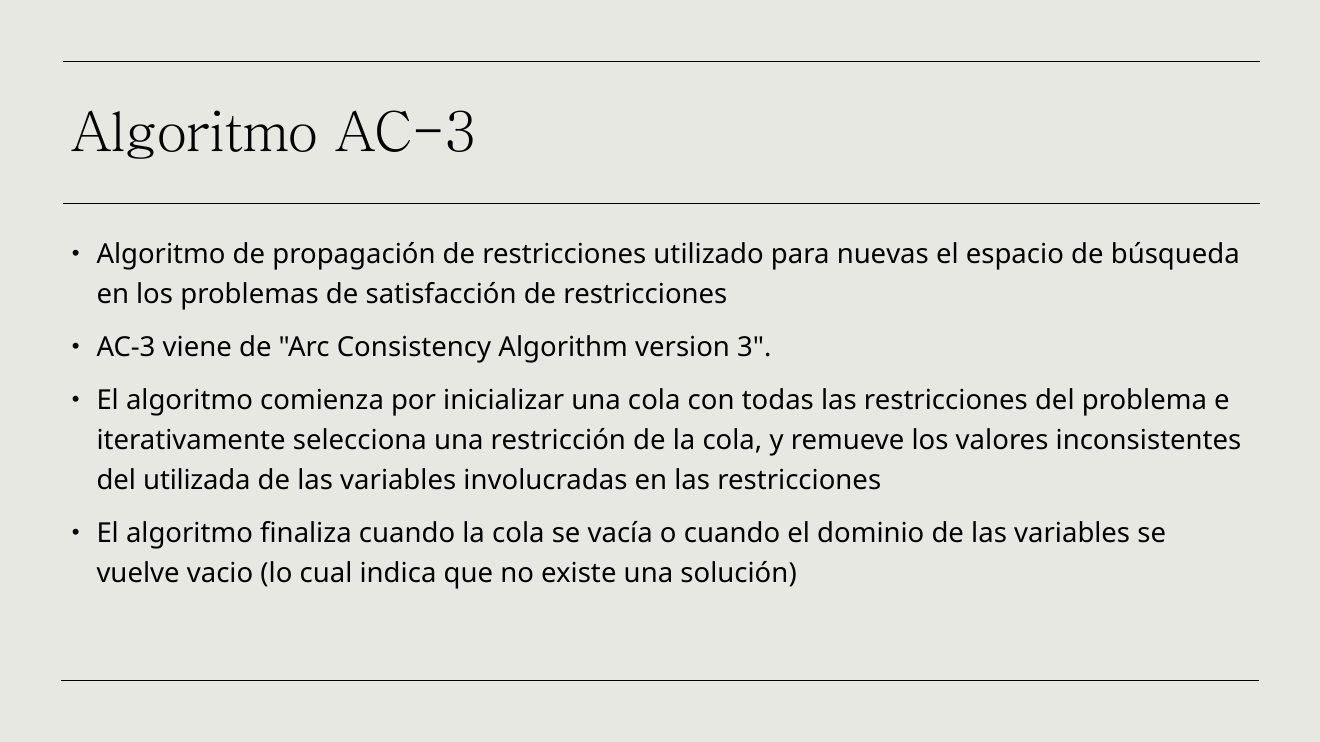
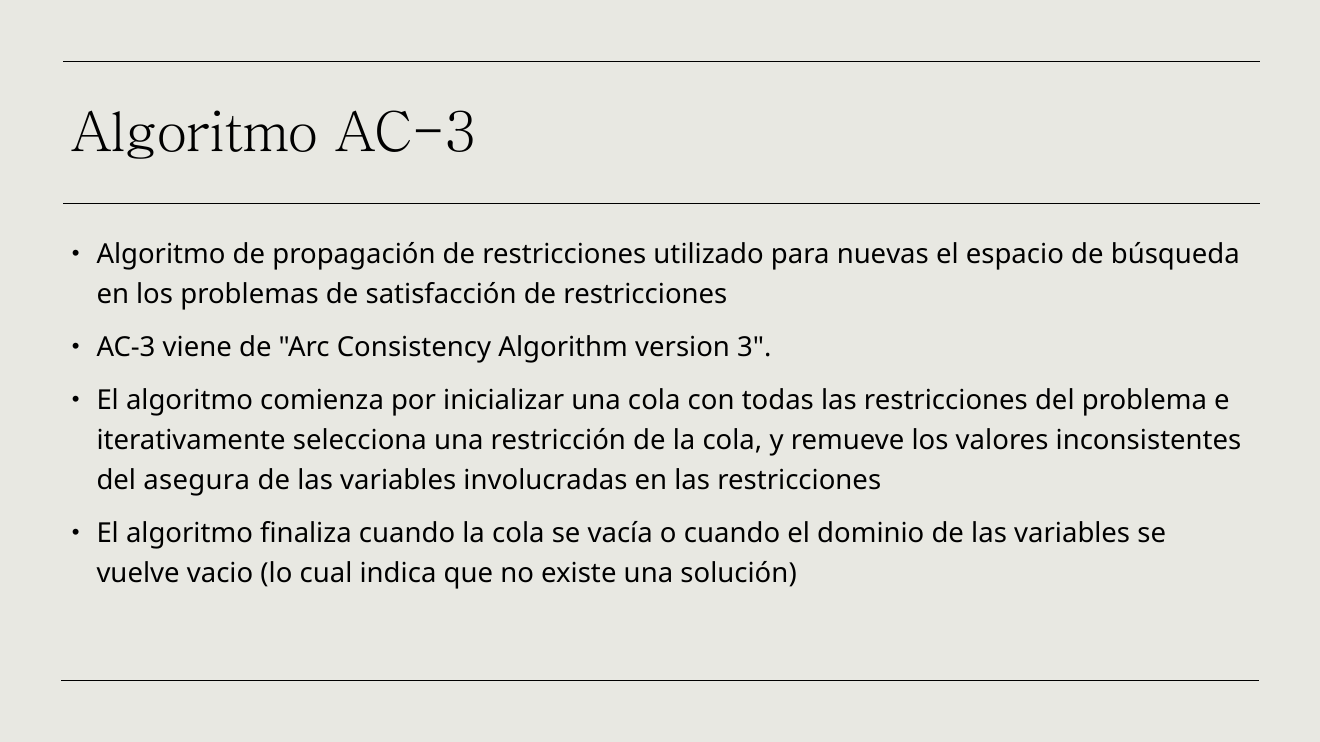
utilizada: utilizada -> asegura (197, 480)
